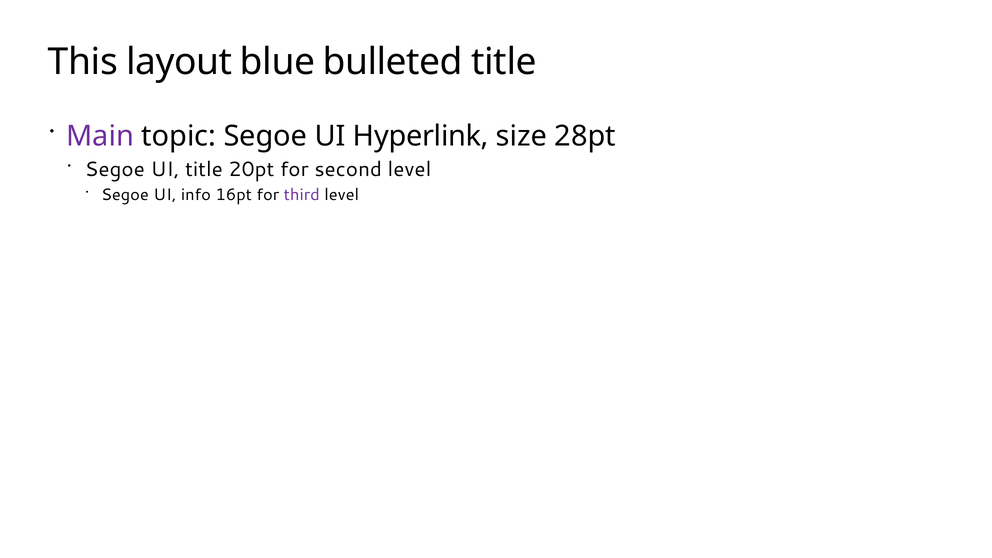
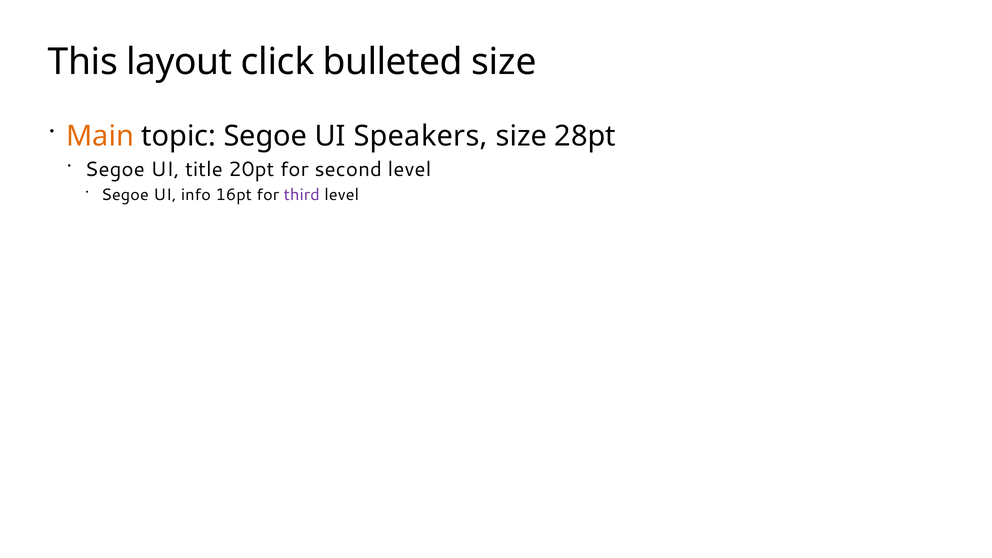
blue: blue -> click (278, 62)
bulleted title: title -> size (504, 62)
Main colour: purple -> orange (100, 136)
Hyperlink: Hyperlink -> Speakers (421, 136)
